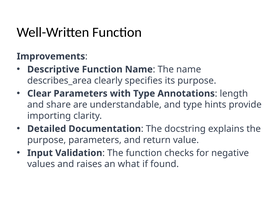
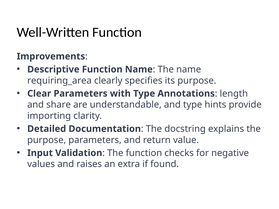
describes_area: describes_area -> requiring_area (59, 81)
what: what -> extra (129, 164)
